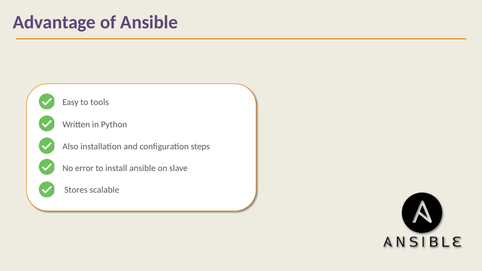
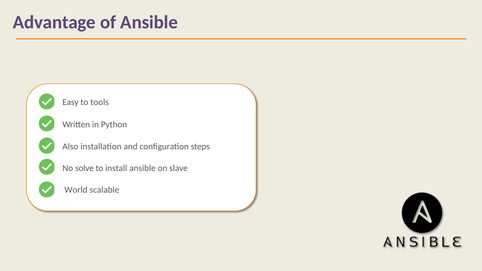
error: error -> solve (84, 168)
Stores: Stores -> World (76, 190)
